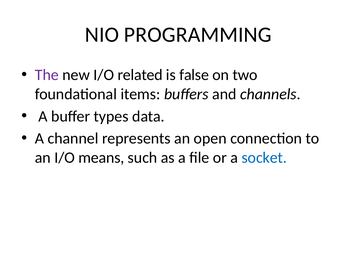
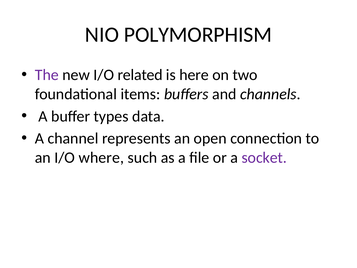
PROGRAMMING: PROGRAMMING -> POLYMORPHISM (198, 35)
false: false -> here (194, 75)
means: means -> where (101, 157)
socket colour: blue -> purple (264, 157)
